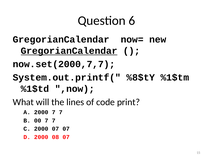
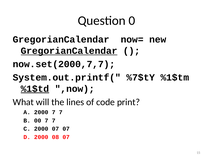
6: 6 -> 0 (132, 21)
%8$tY: %8$tY -> %7$tY (141, 77)
%1$td underline: none -> present (35, 89)
